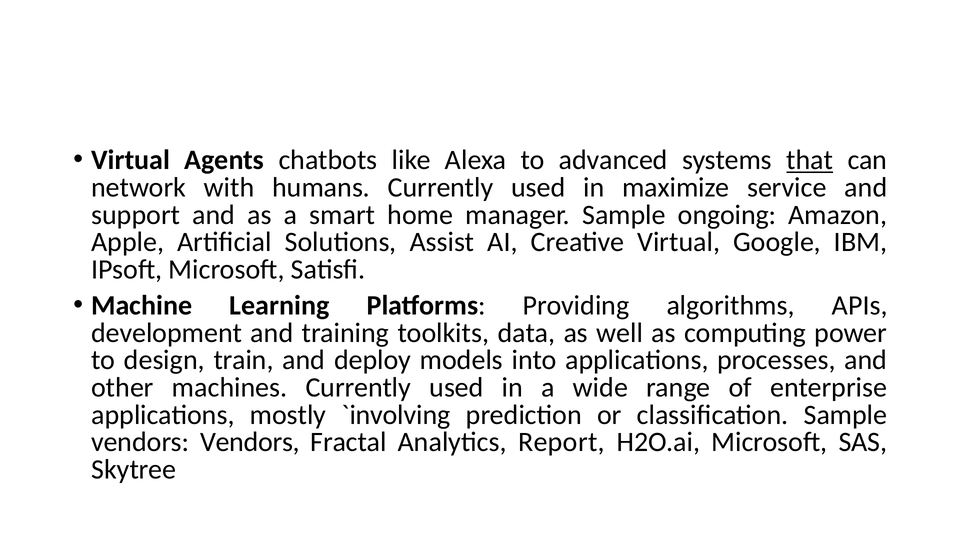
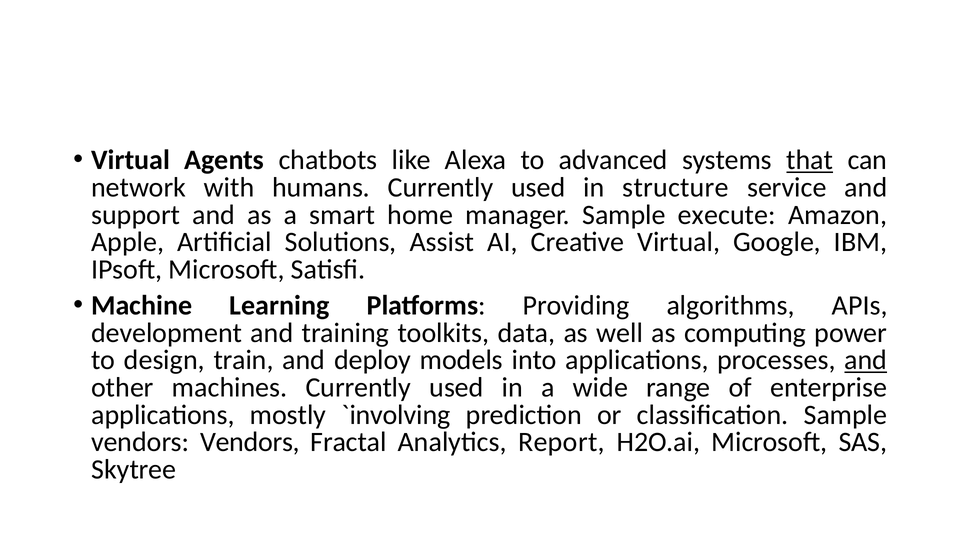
maximize: maximize -> structure (676, 187)
ongoing: ongoing -> execute (727, 215)
and underline: none -> present (866, 360)
